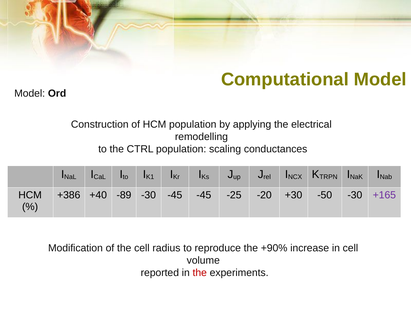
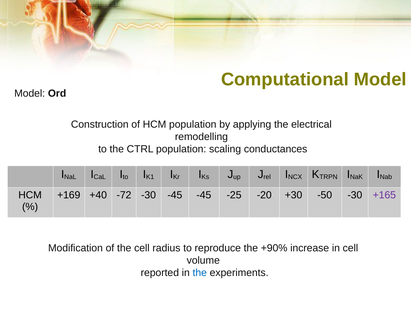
+386: +386 -> +169 (69, 195)
-89: -89 -> -72 (124, 195)
the colour: red -> blue (200, 272)
